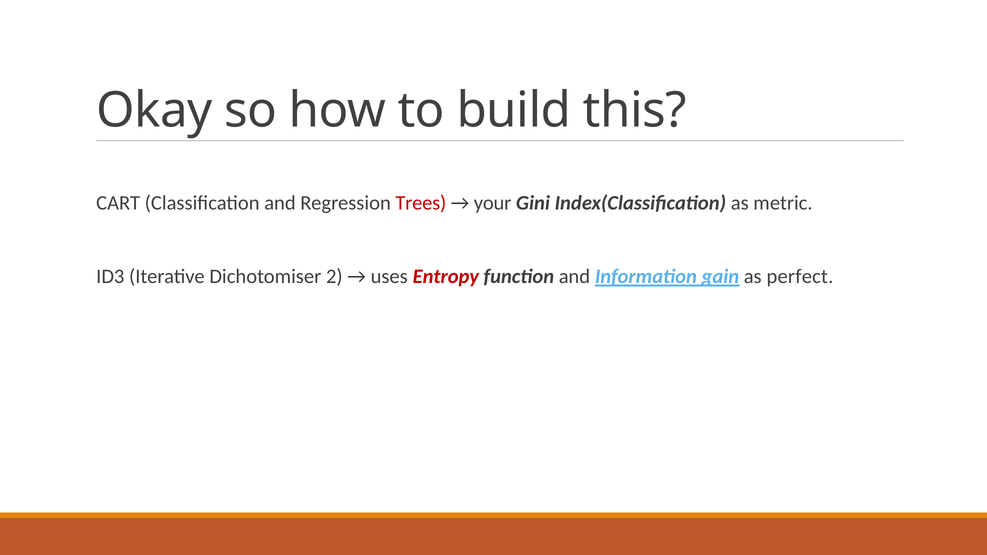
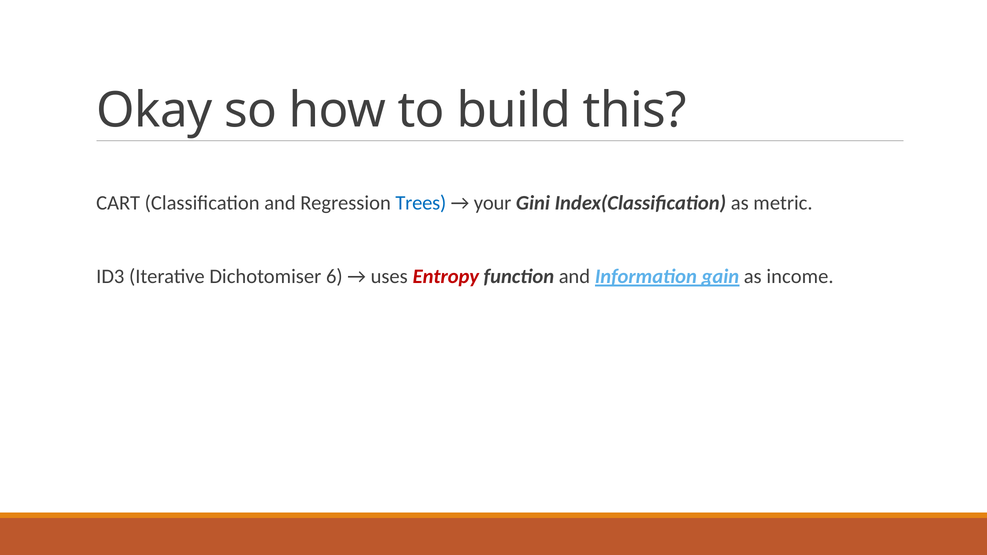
Trees colour: red -> blue (421, 203)
2: 2 -> 6 (334, 277)
perfect: perfect -> income (800, 277)
